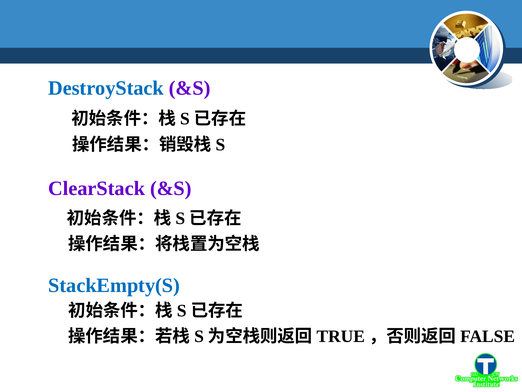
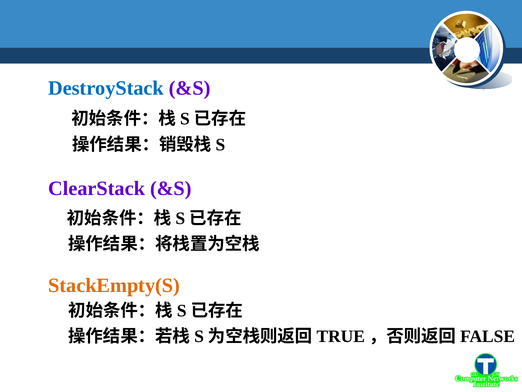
StackEmpty(S colour: blue -> orange (114, 285)
